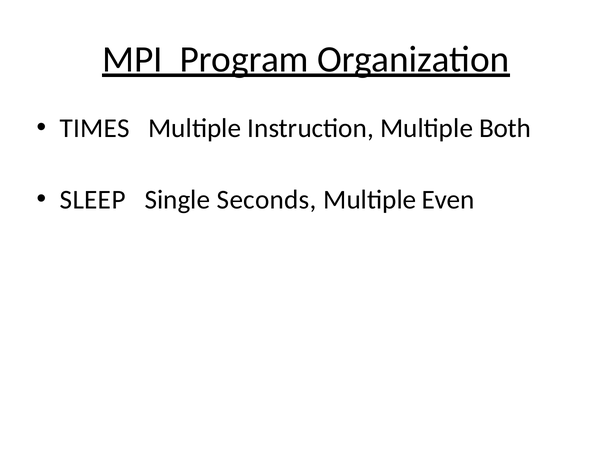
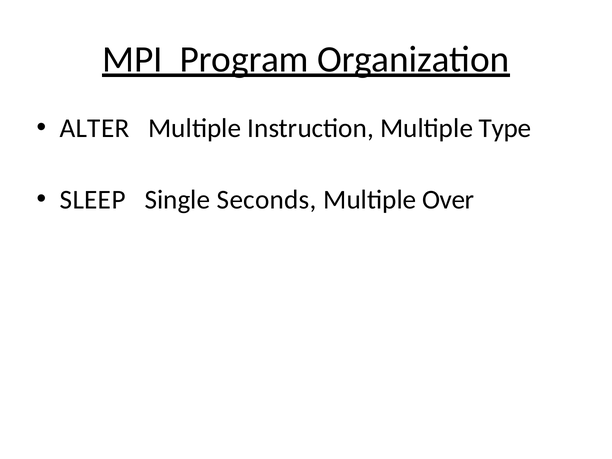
TIMES: TIMES -> ALTER (95, 128)
Both: Both -> Type (505, 128)
Even: Even -> Over (448, 200)
